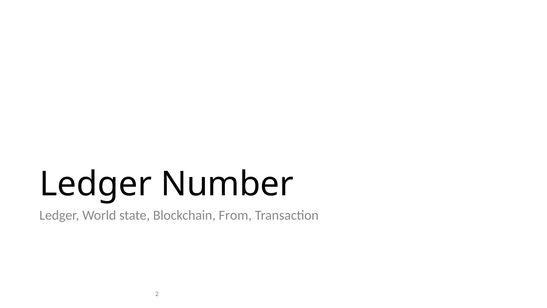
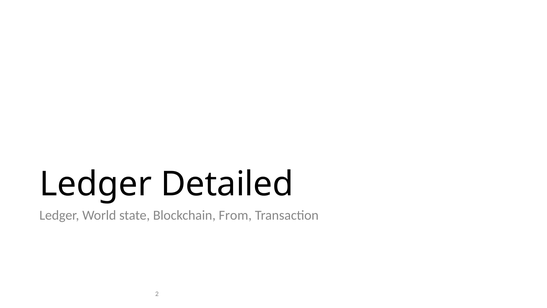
Number: Number -> Detailed (227, 184)
